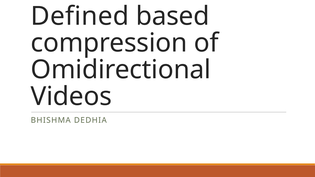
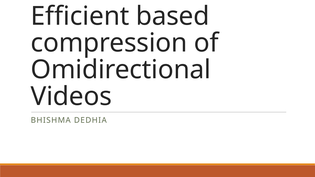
Defined: Defined -> Efficient (80, 16)
